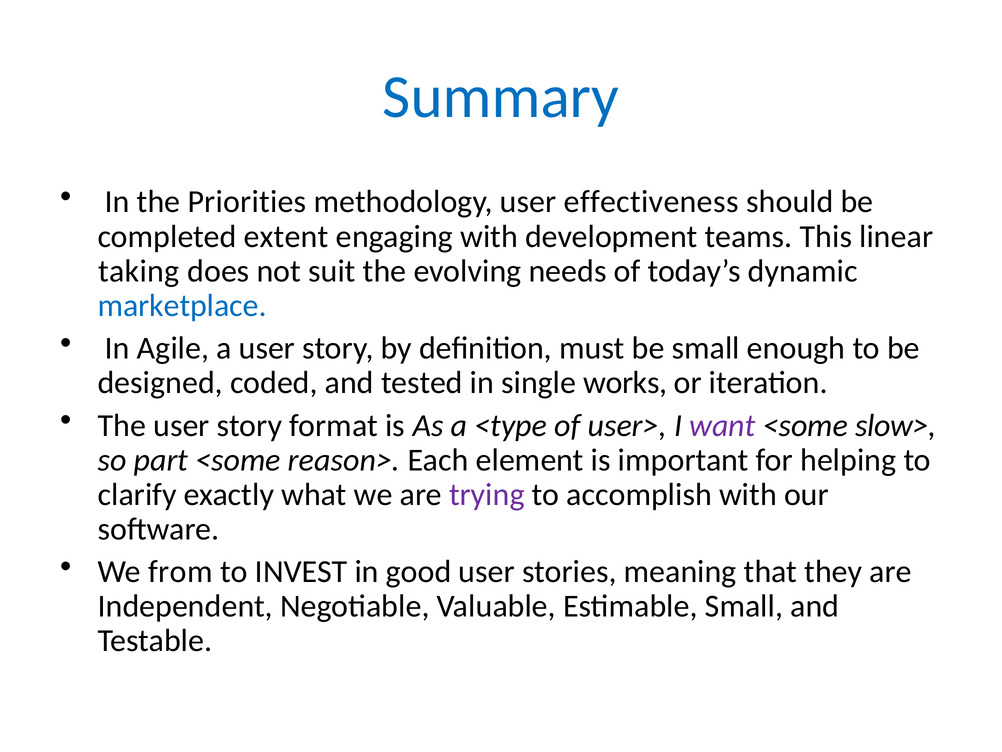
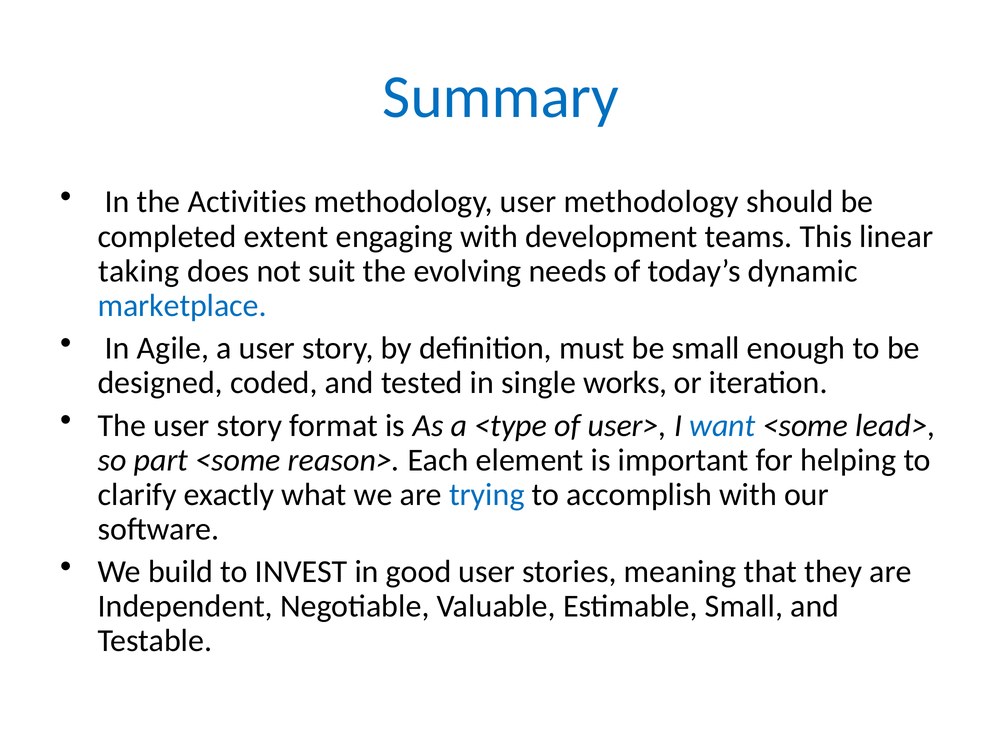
Priorities: Priorities -> Activities (247, 202)
user effectiveness: effectiveness -> methodology (651, 202)
want colour: purple -> blue (722, 425)
slow>: slow> -> lead> (896, 425)
trying colour: purple -> blue (487, 494)
from: from -> build (181, 571)
